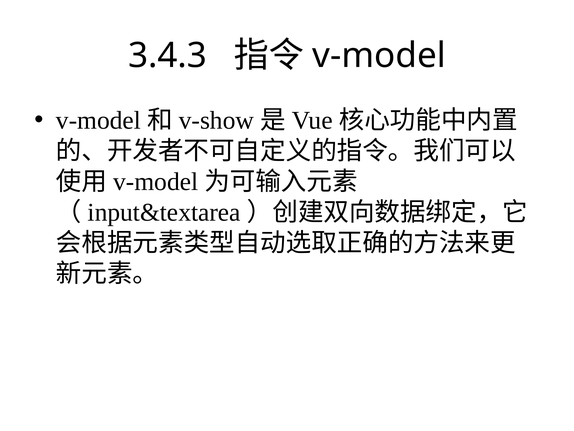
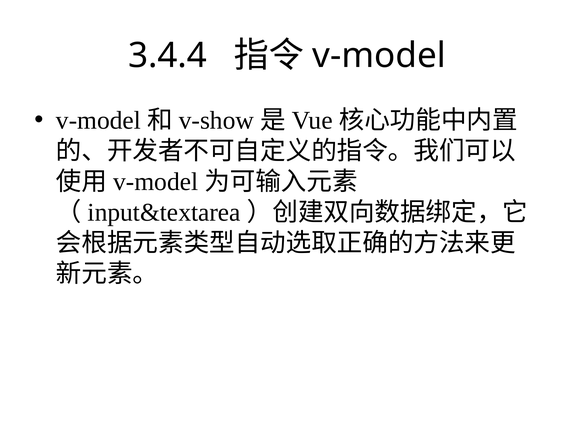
3.4.3: 3.4.3 -> 3.4.4 (167, 56)
